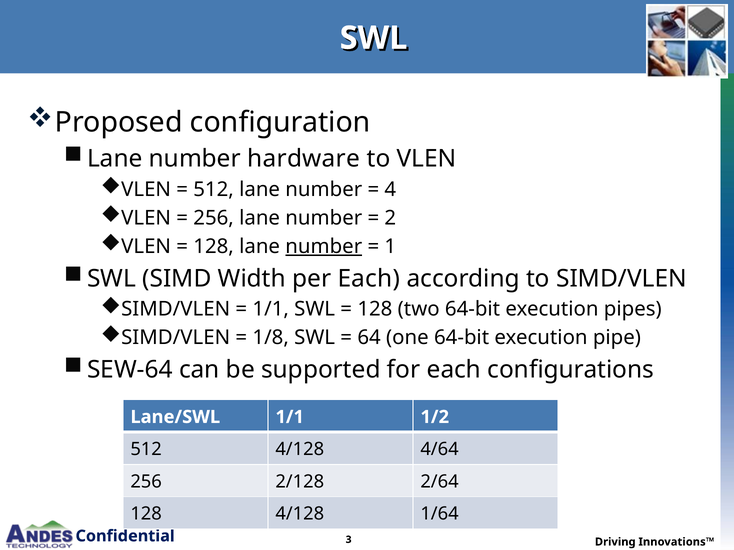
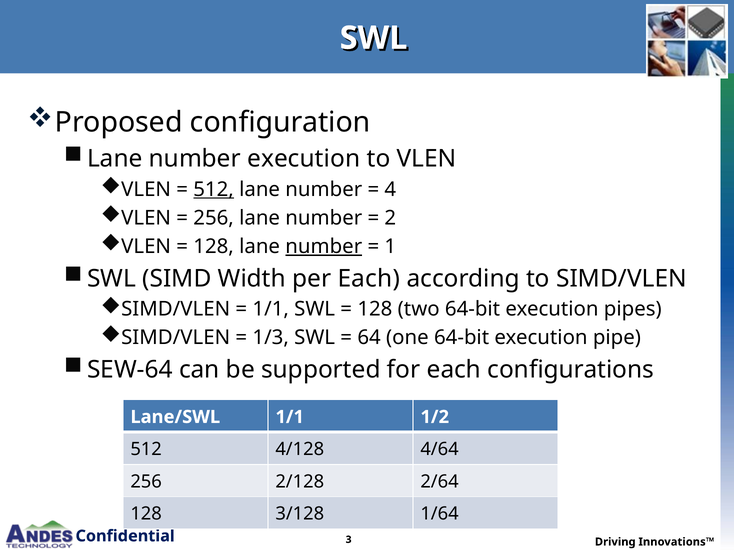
number hardware: hardware -> execution (304, 159)
512 underline: none -> present (214, 190)
1/8: 1/8 -> 1/3 (271, 338)
128 4/128: 4/128 -> 3/128 (300, 514)
